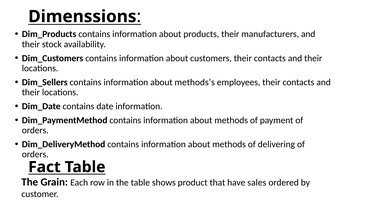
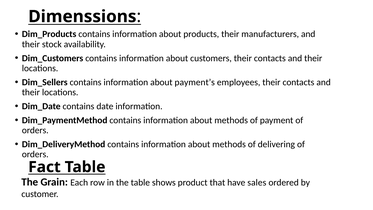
methods’s: methods’s -> payment’s (195, 82)
